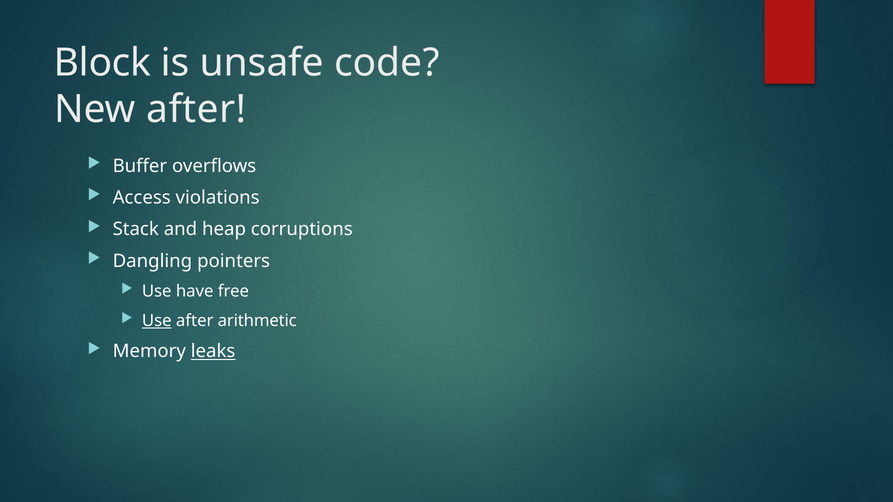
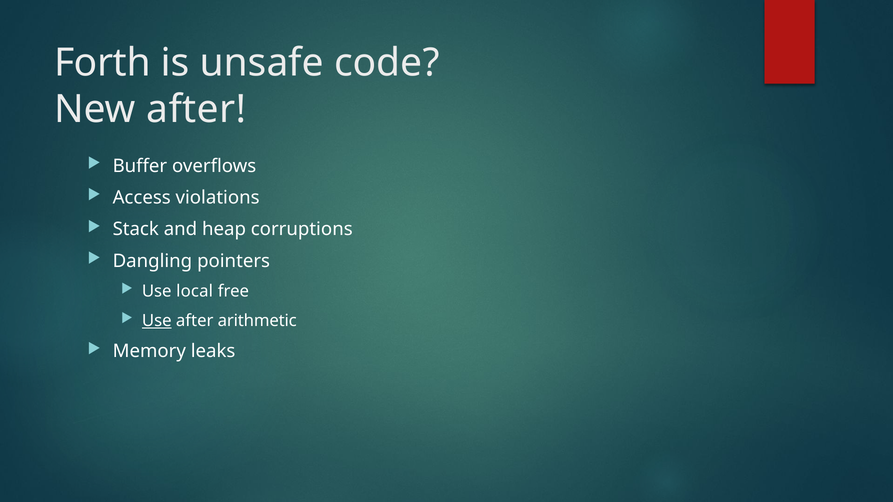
Block: Block -> Forth (102, 63)
have: have -> local (195, 292)
leaks underline: present -> none (213, 352)
